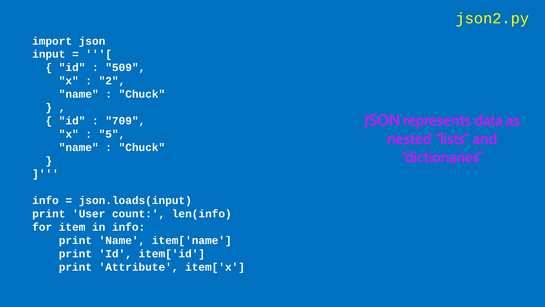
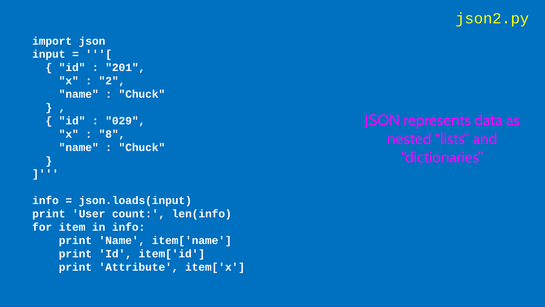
509: 509 -> 201 (125, 68)
709: 709 -> 029 (125, 121)
5: 5 -> 8 (112, 134)
